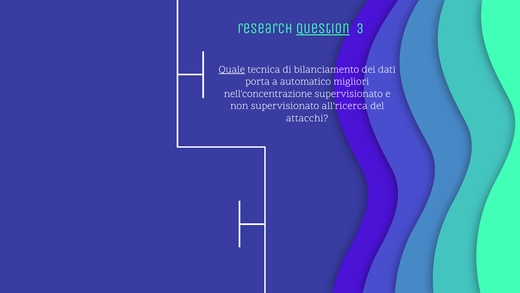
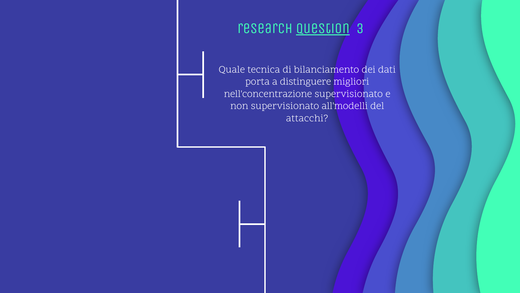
Quale underline: present -> none (232, 69)
automatico: automatico -> distinguere (306, 81)
all'ricerca: all'ricerca -> all'modelli (345, 106)
